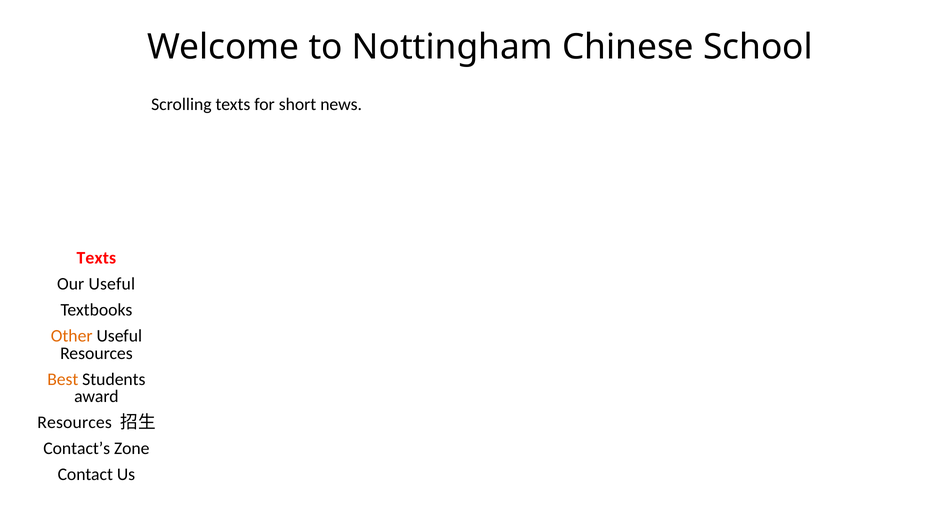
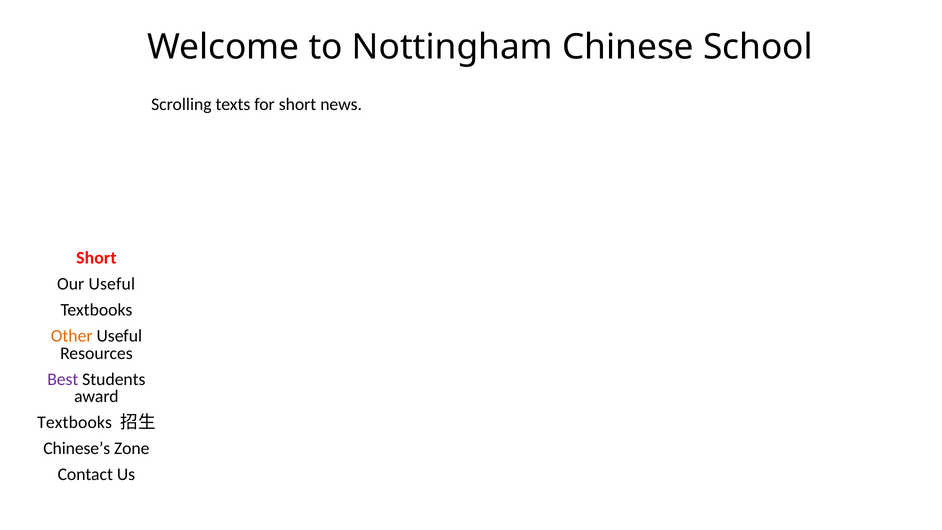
Texts: Texts -> Short (96, 258)
Best colour: orange -> purple (63, 379)
Resources: Resources -> Textbooks (75, 422)
Contact’s: Contact’s -> Chinese’s (77, 448)
